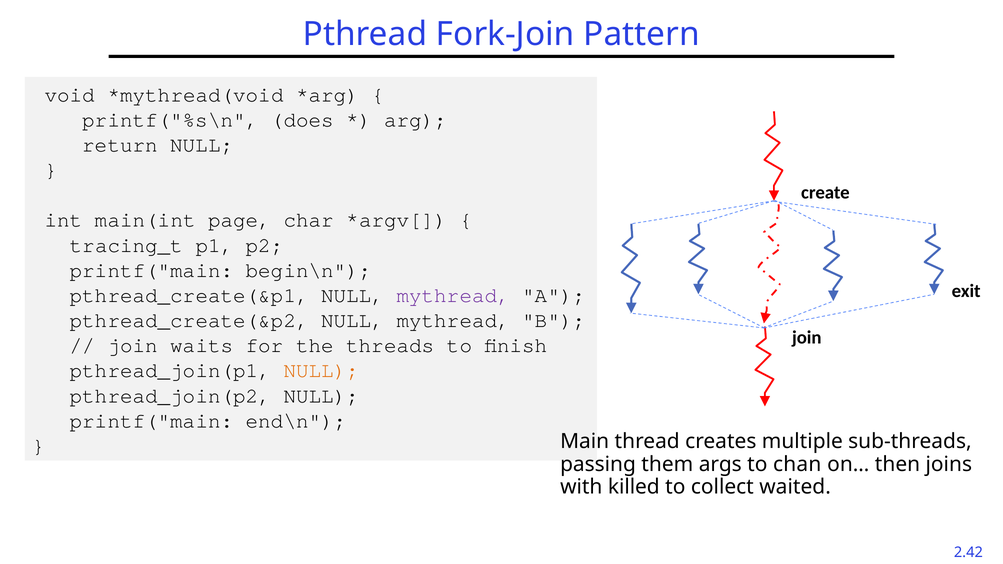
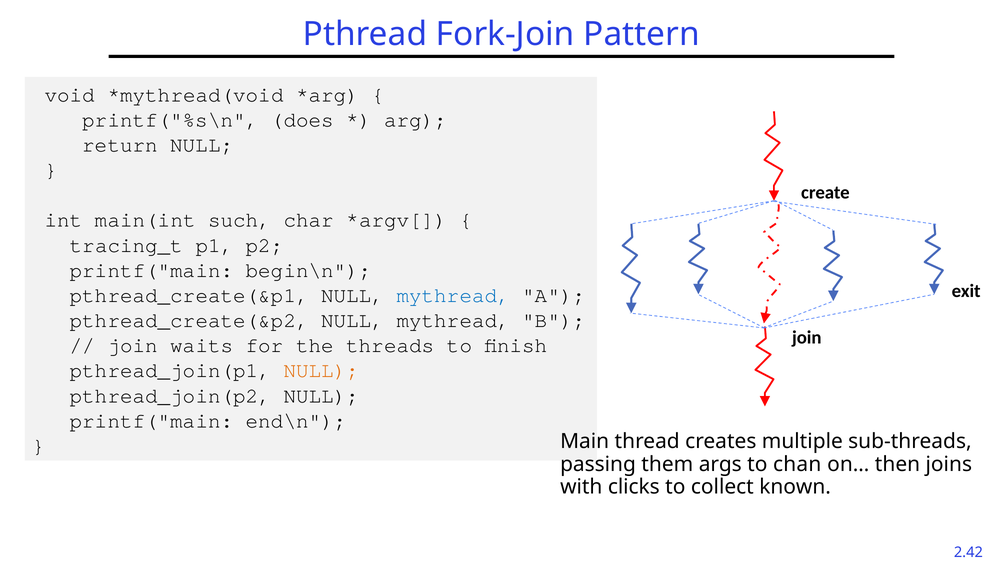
page: page -> such (240, 220)
mythread colour: purple -> blue (453, 295)
killed: killed -> clicks (634, 487)
waited: waited -> known (795, 487)
